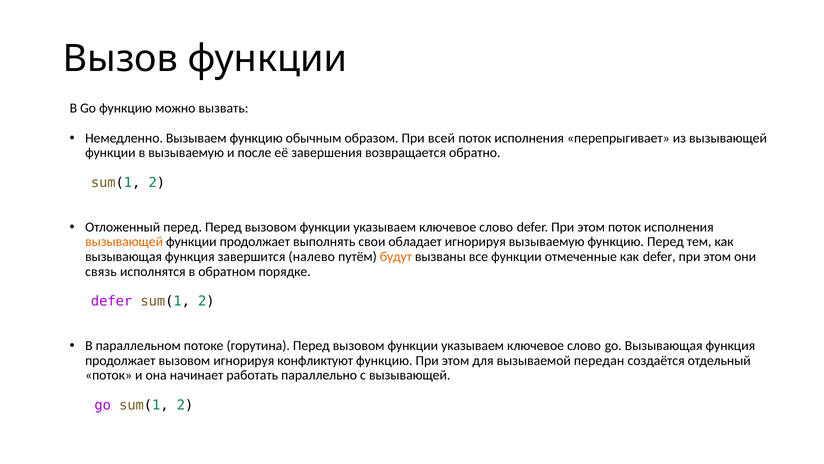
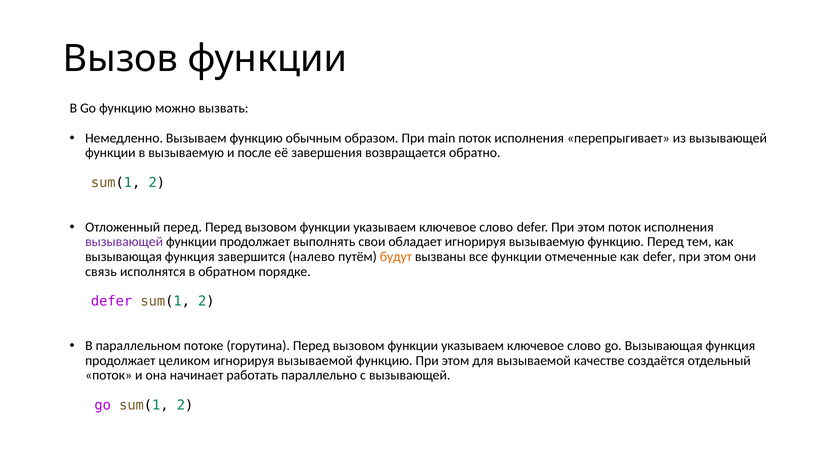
всей: всей -> main (442, 138)
вызывающей colour: orange -> purple (124, 242)
продолжает вызовом: вызовом -> целиком (184, 360)
игнорируя конфликтуют: конфликтуют -> вызываемой (315, 360)
передан: передан -> качестве (599, 360)
